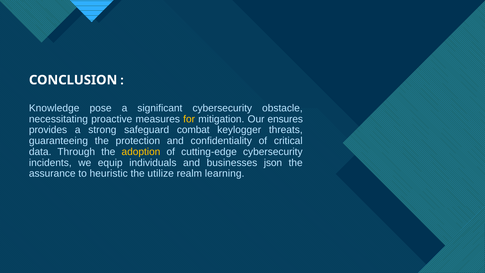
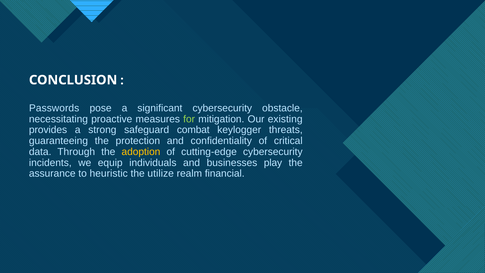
Knowledge: Knowledge -> Passwords (54, 108)
for colour: yellow -> light green (189, 119)
ensures: ensures -> existing (285, 119)
json: json -> play (273, 163)
learning: learning -> financial (225, 174)
